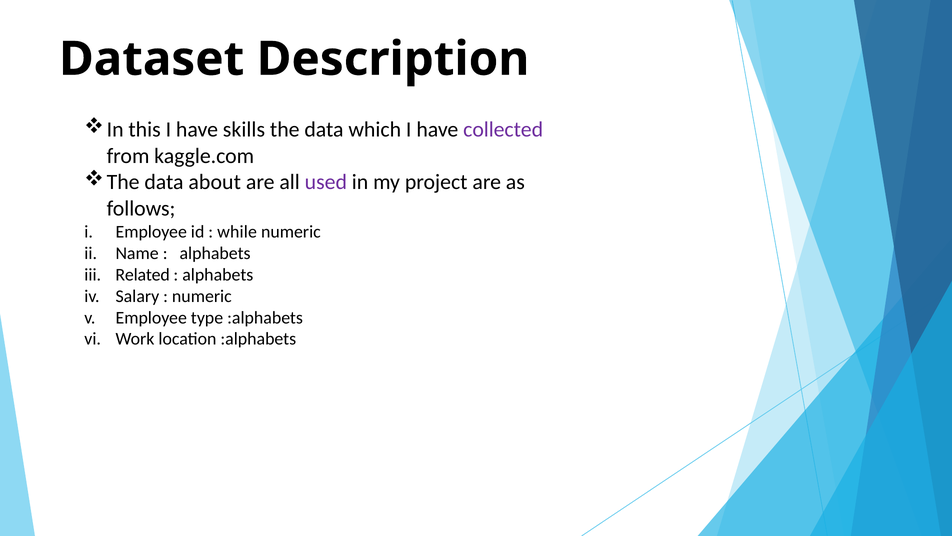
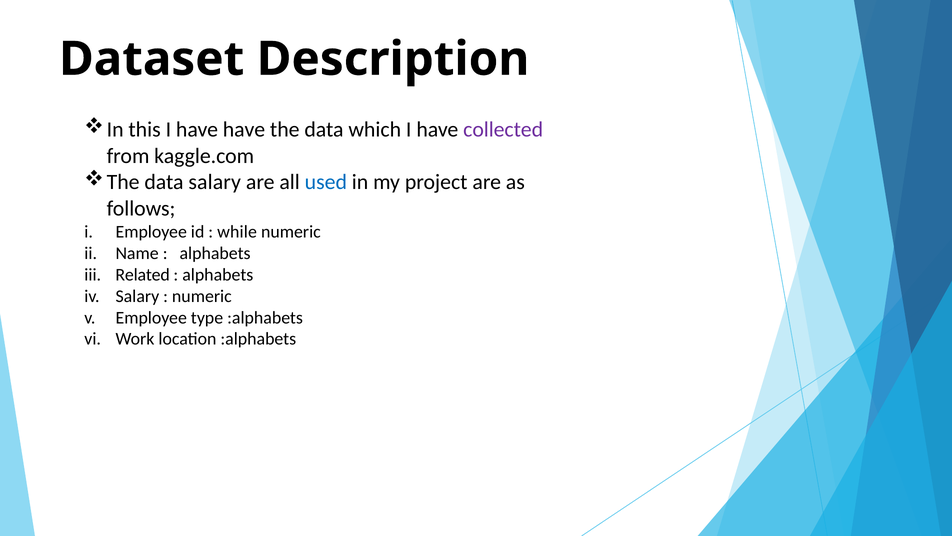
have skills: skills -> have (244, 130)
data about: about -> salary (215, 182)
used colour: purple -> blue (326, 182)
